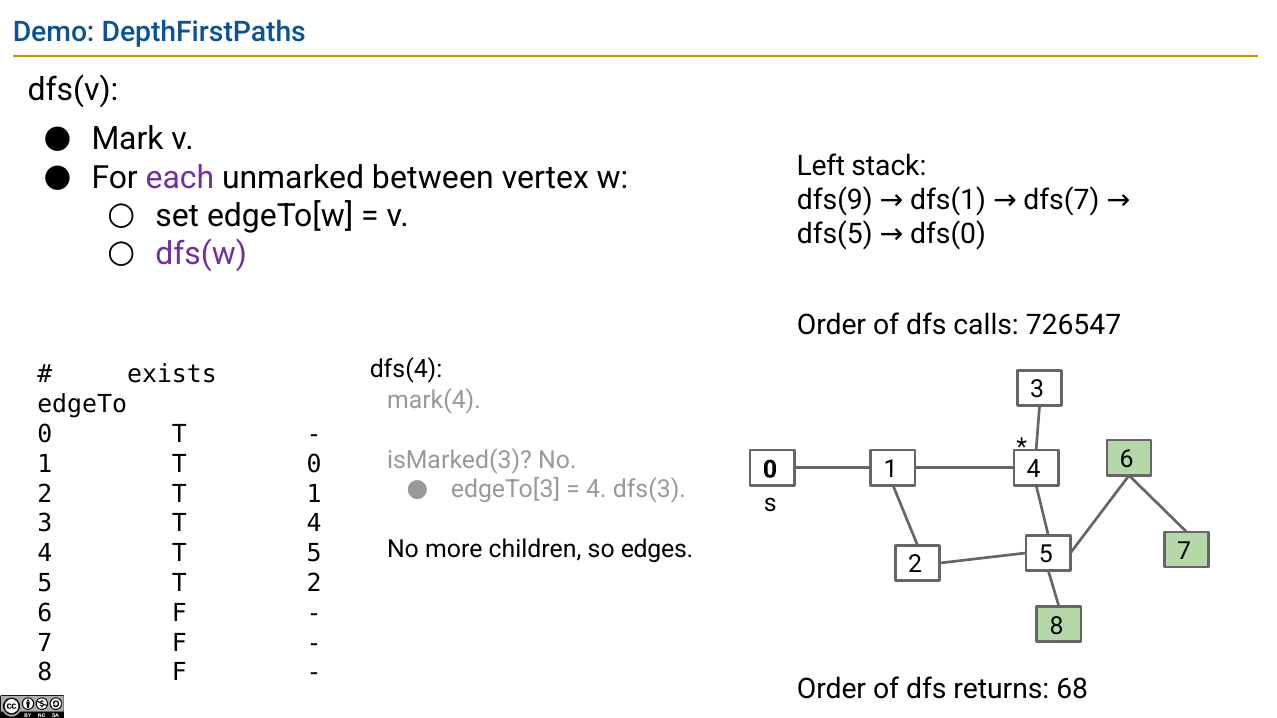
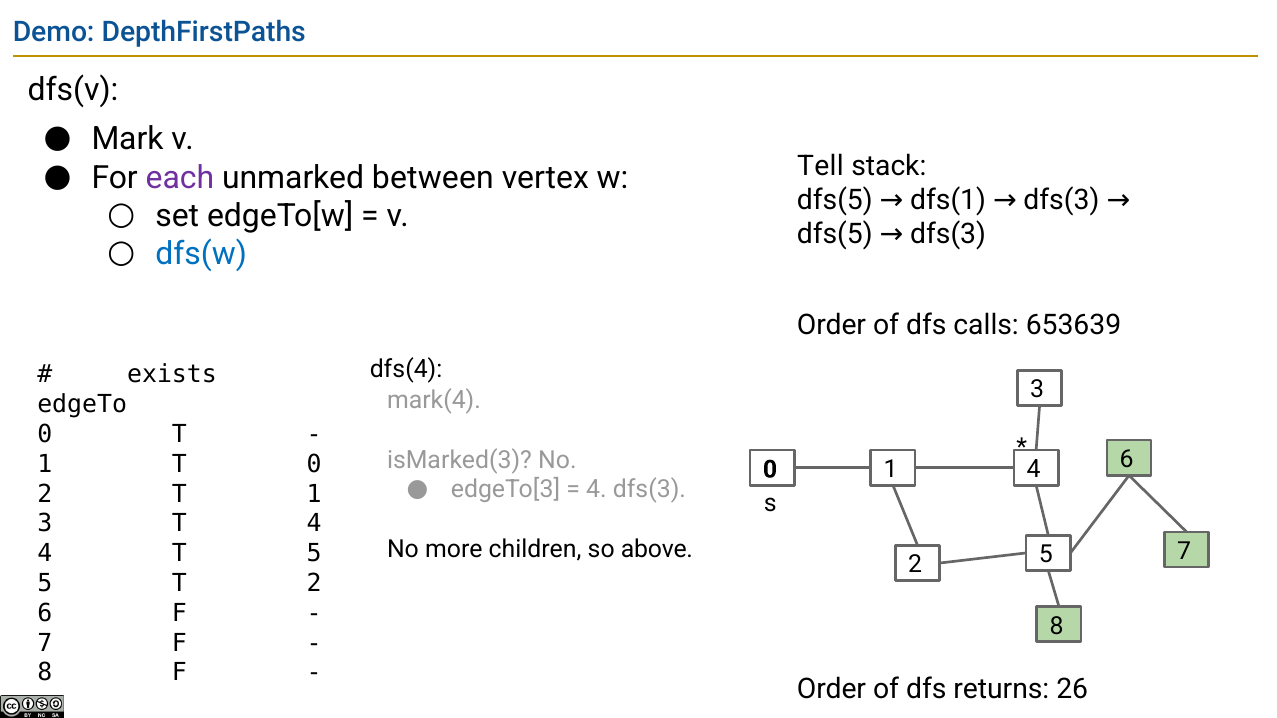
Left: Left -> Tell (821, 166)
dfs(9: dfs(9 -> dfs(5 (835, 200)
dfs(1 dfs(7: dfs(7 -> dfs(3 (1061, 200)
dfs(5 dfs(0: dfs(0 -> dfs(3 (948, 234)
dfs(w colour: purple -> blue (201, 254)
726547: 726547 -> 653639 (1073, 326)
edges: edges -> above (657, 550)
68: 68 -> 26 (1072, 690)
